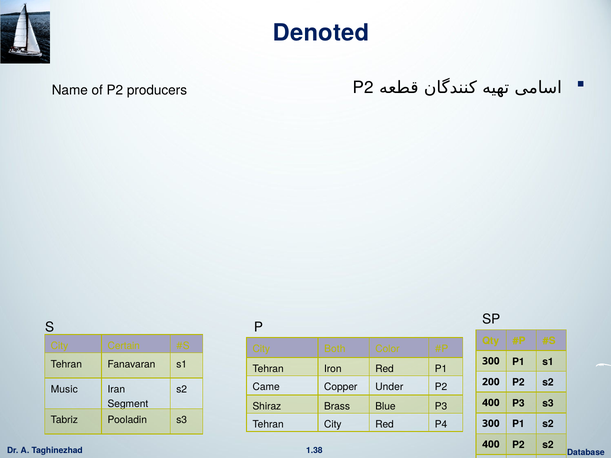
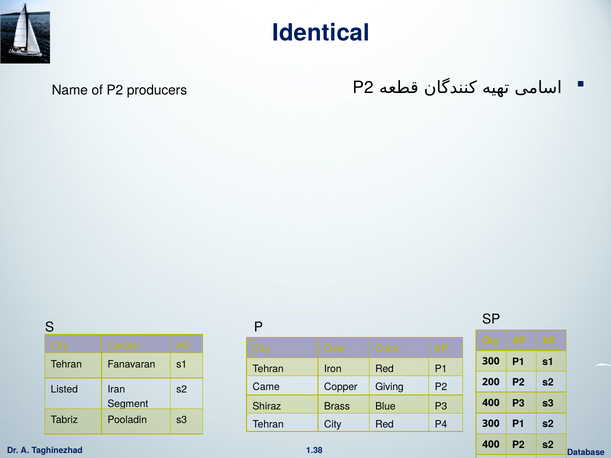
Denoted: Denoted -> Identical (321, 33)
Both: Both -> Over (335, 349)
Under: Under -> Giving (389, 387)
Music: Music -> Listed (64, 390)
